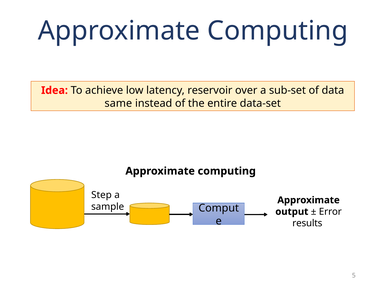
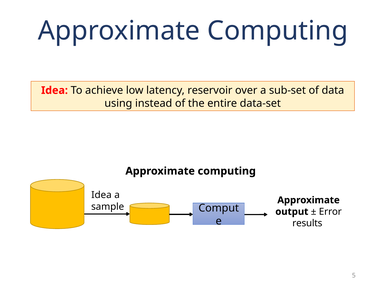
same: same -> using (118, 103)
Step: Step -> Idea (101, 195)
